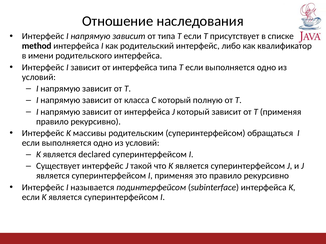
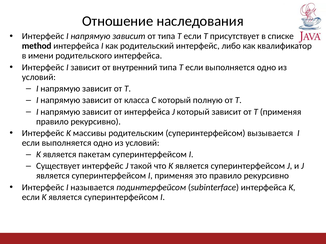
I зависит от интерфейса: интерфейса -> внутренний (135, 67)
обращаться: обращаться -> вызывается (270, 133)
declared: declared -> пакетам (94, 155)
